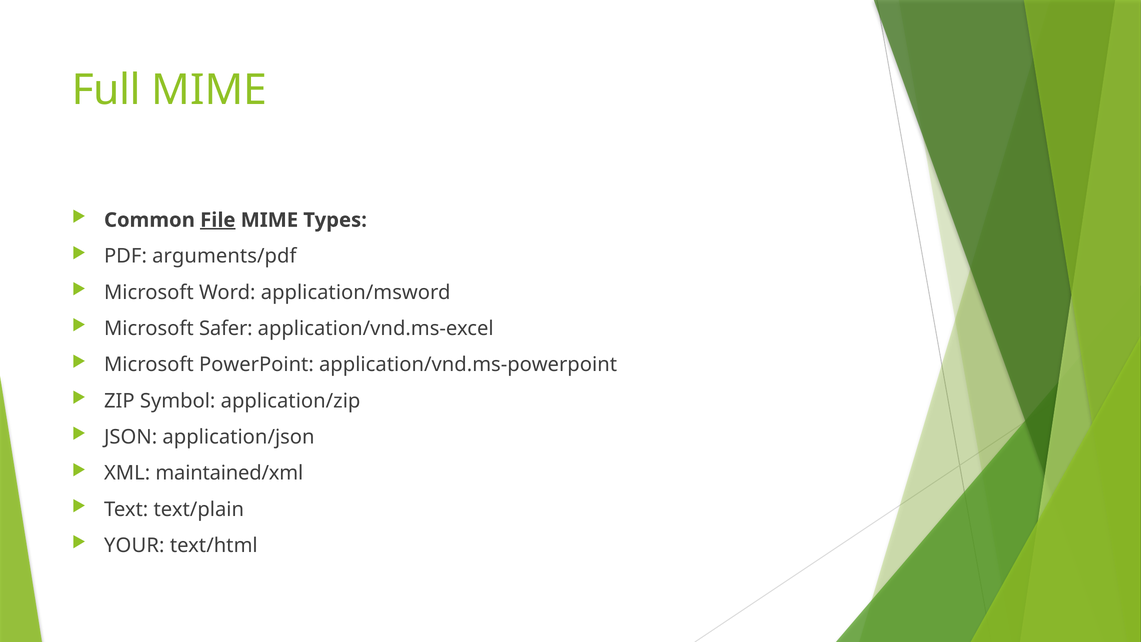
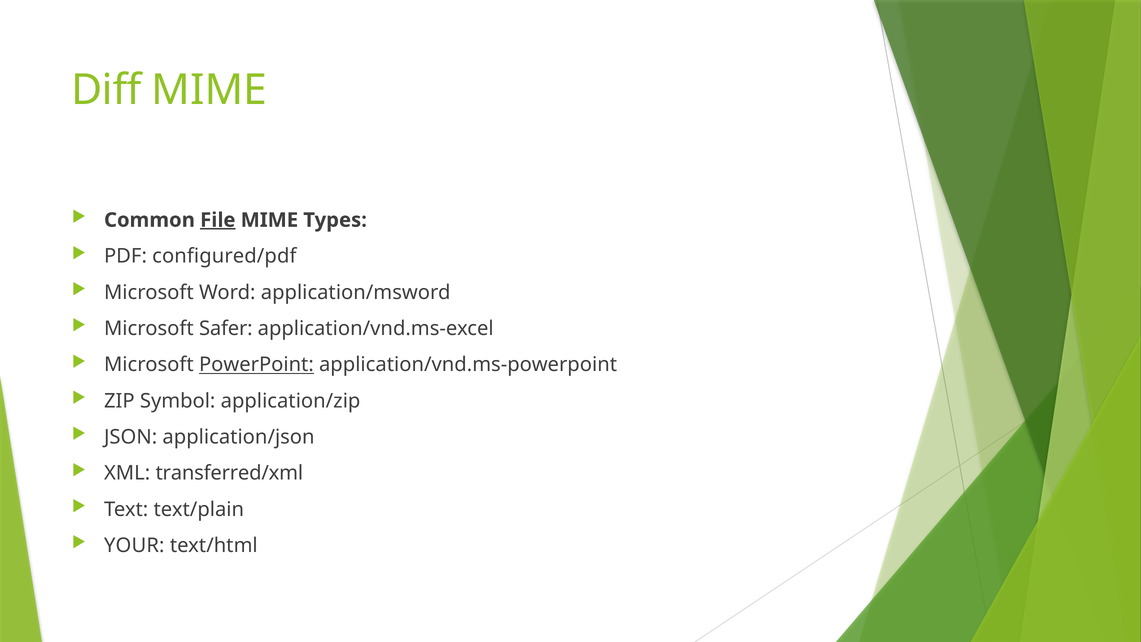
Full: Full -> Diff (106, 90)
arguments/pdf: arguments/pdf -> configured/pdf (224, 256)
PowerPoint underline: none -> present (256, 365)
maintained/xml: maintained/xml -> transferred/xml (229, 473)
